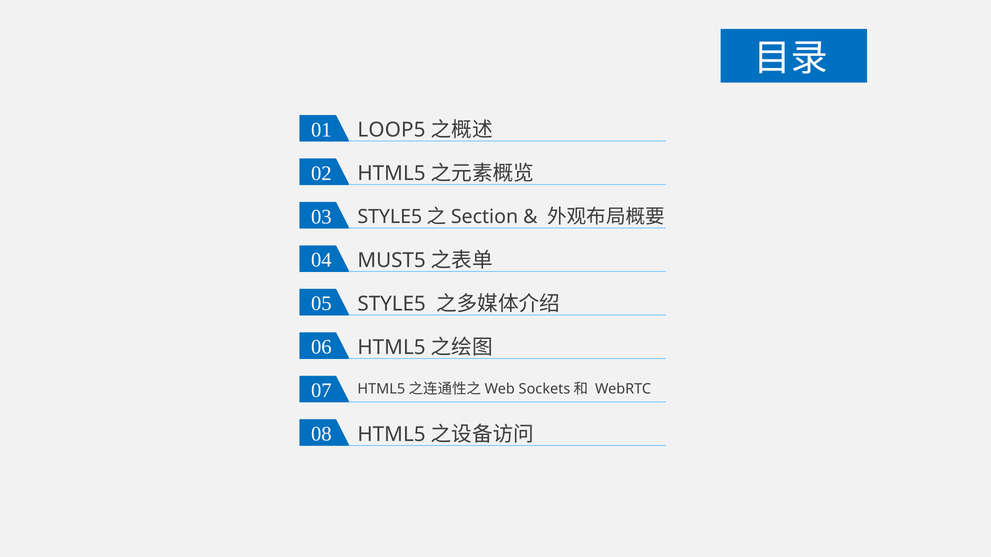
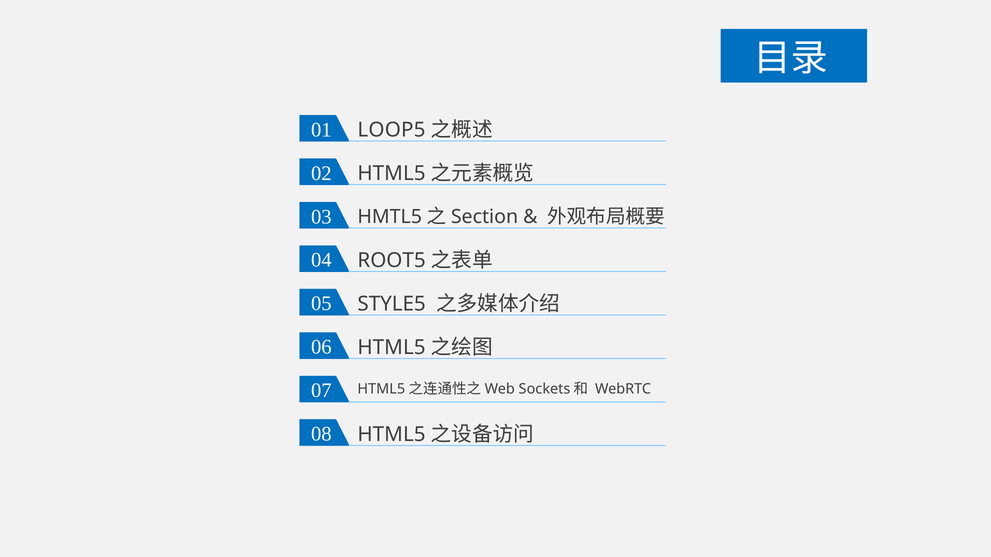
03 STYLE5: STYLE5 -> HMTL5 (390, 217)
MUST5: MUST5 -> ROOT5 (392, 261)
